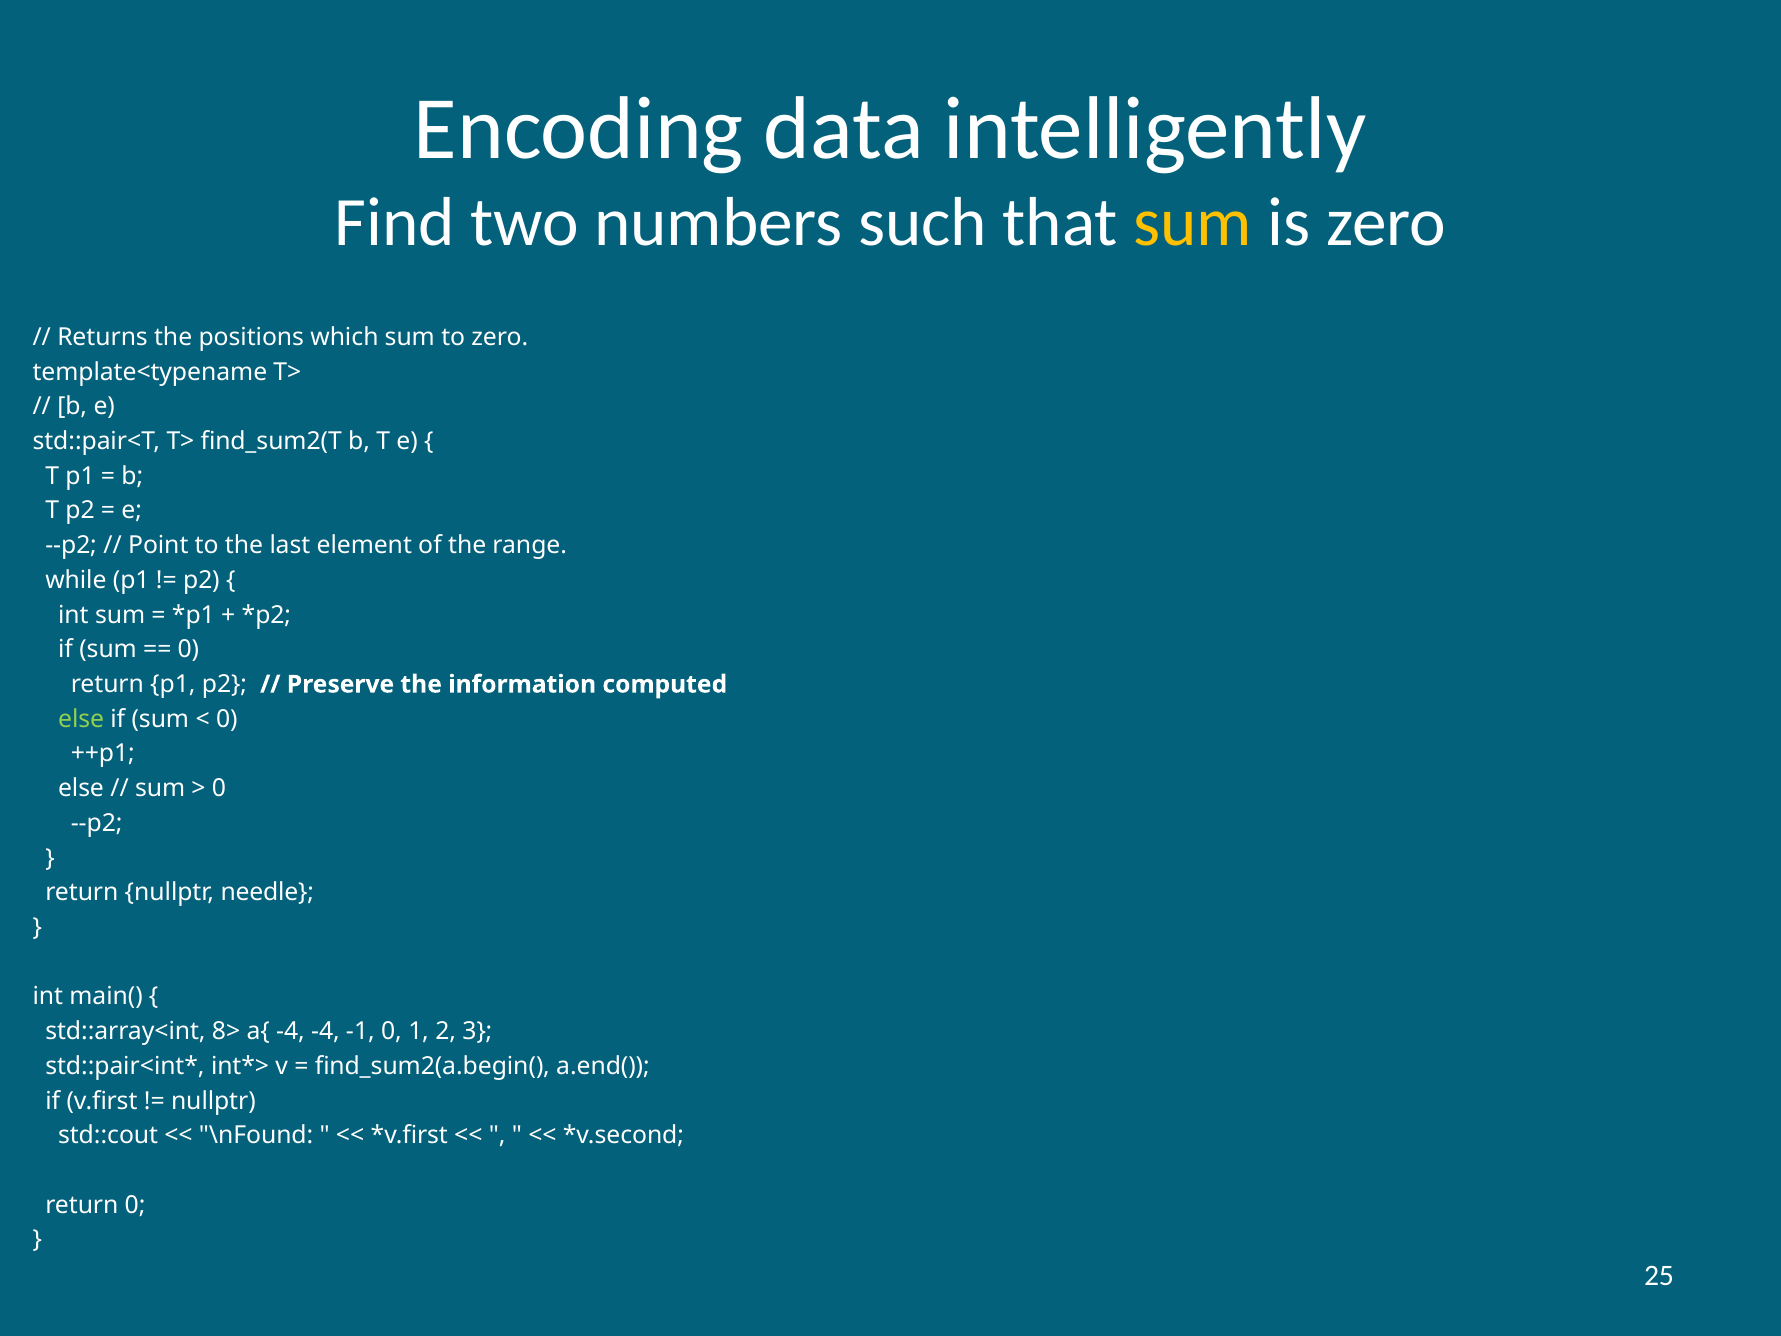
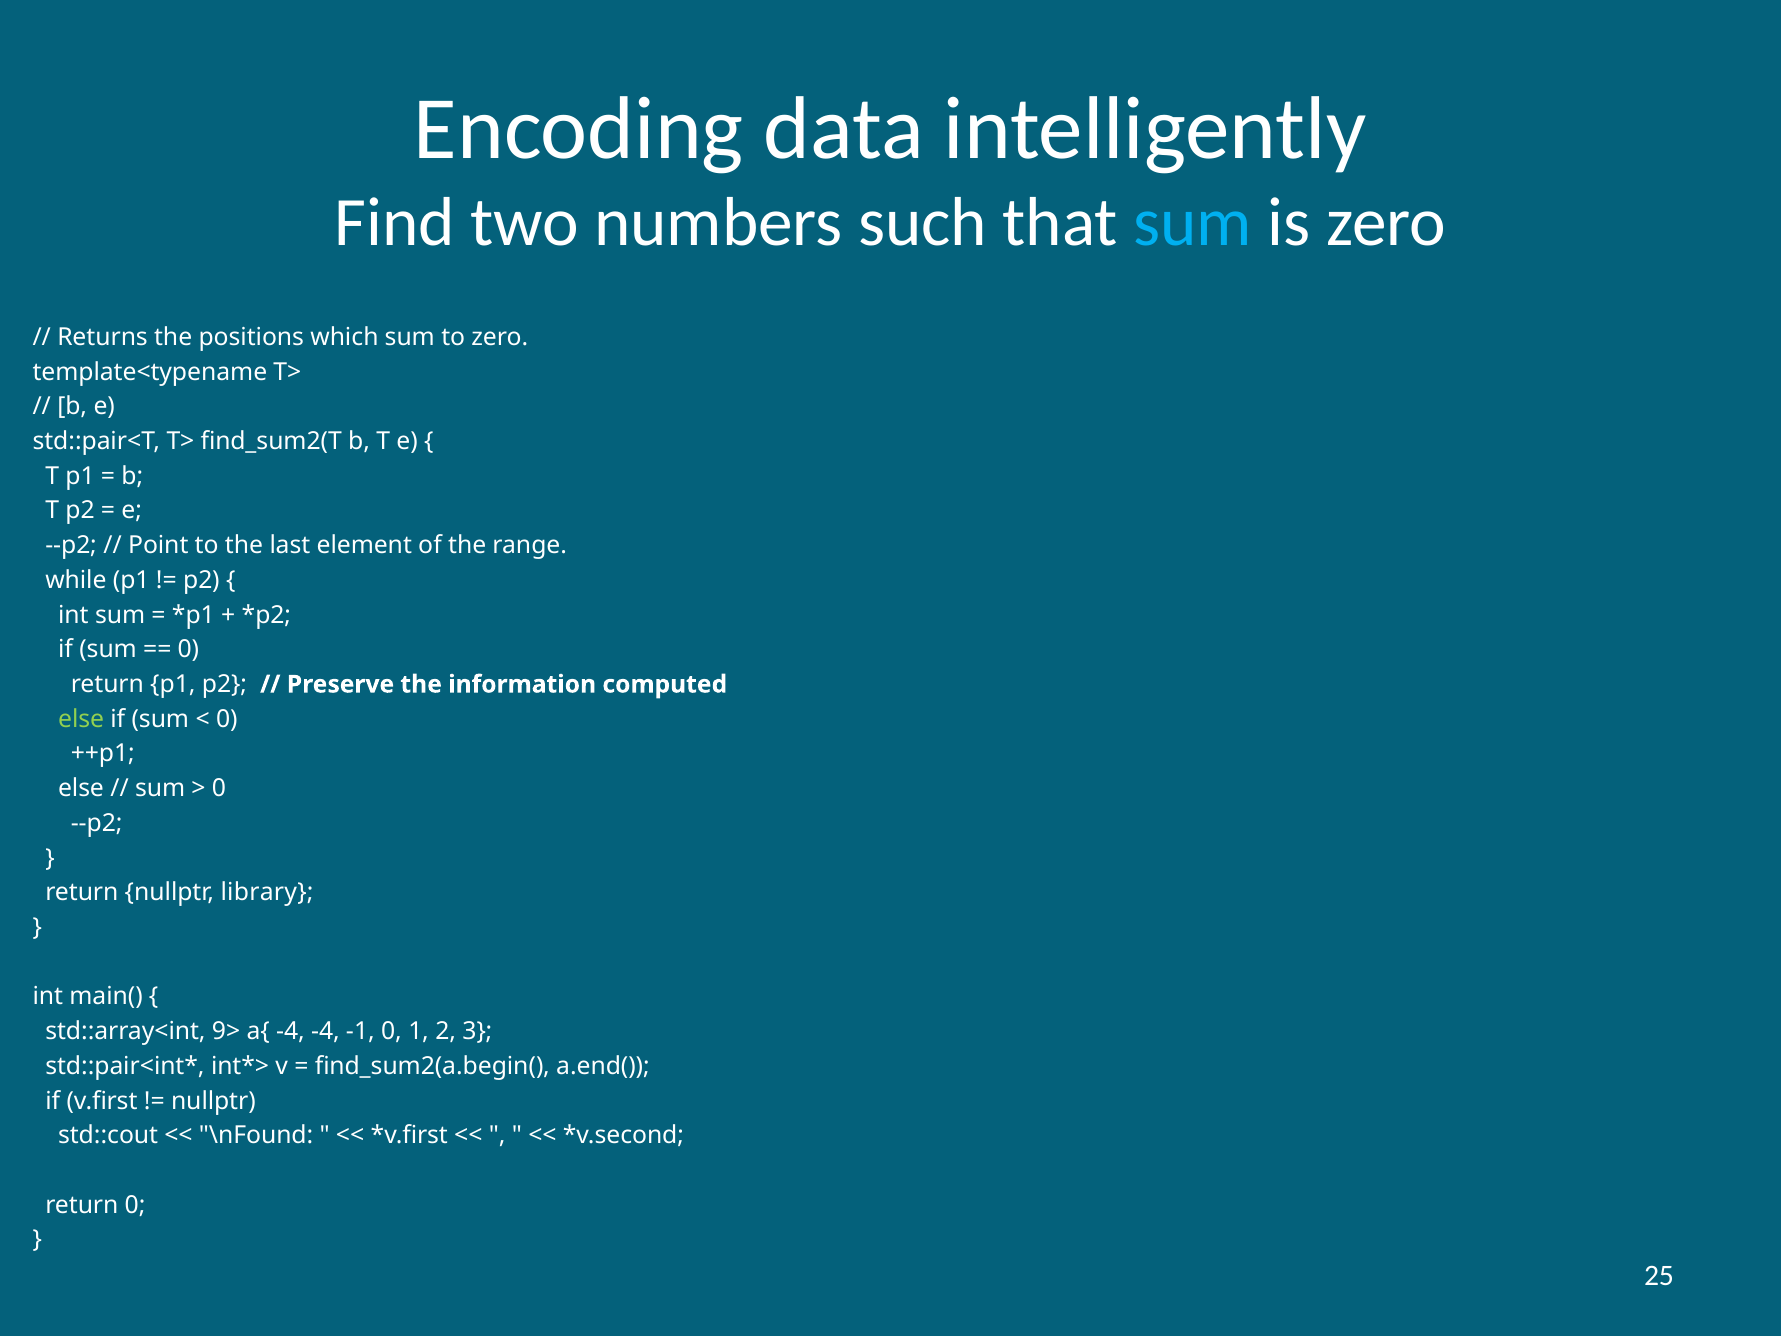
sum colour: yellow -> light blue (1193, 223)
needle: needle -> library (267, 892)
8>: 8> -> 9> (226, 1031)
